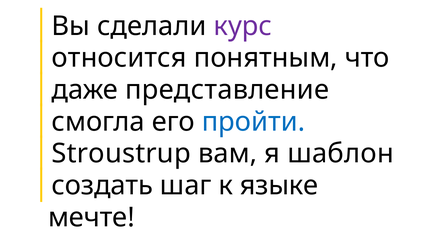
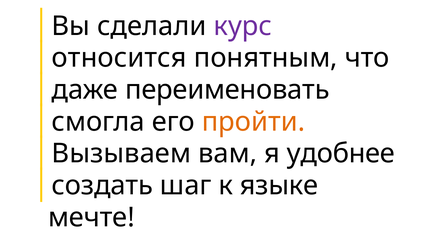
представление: представление -> переименовать (227, 90)
пройти colour: blue -> orange (253, 122)
Stroustrup: Stroustrup -> Вызываем (121, 153)
шаблон: шаблон -> удобнее (341, 153)
